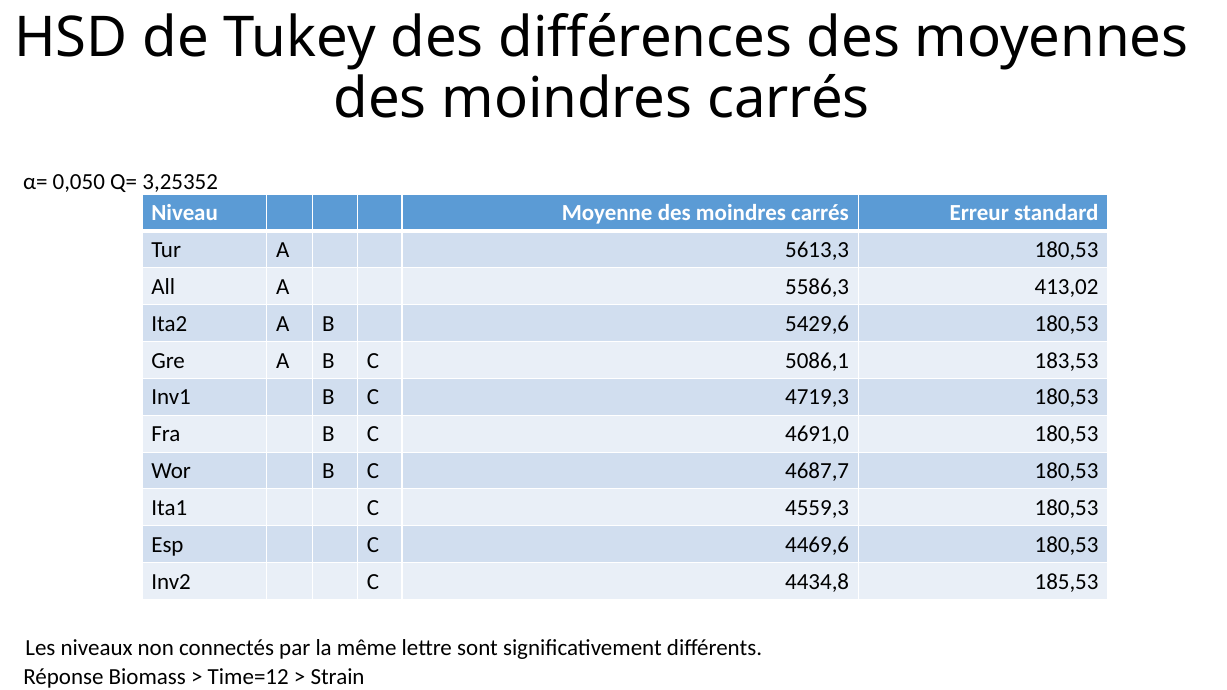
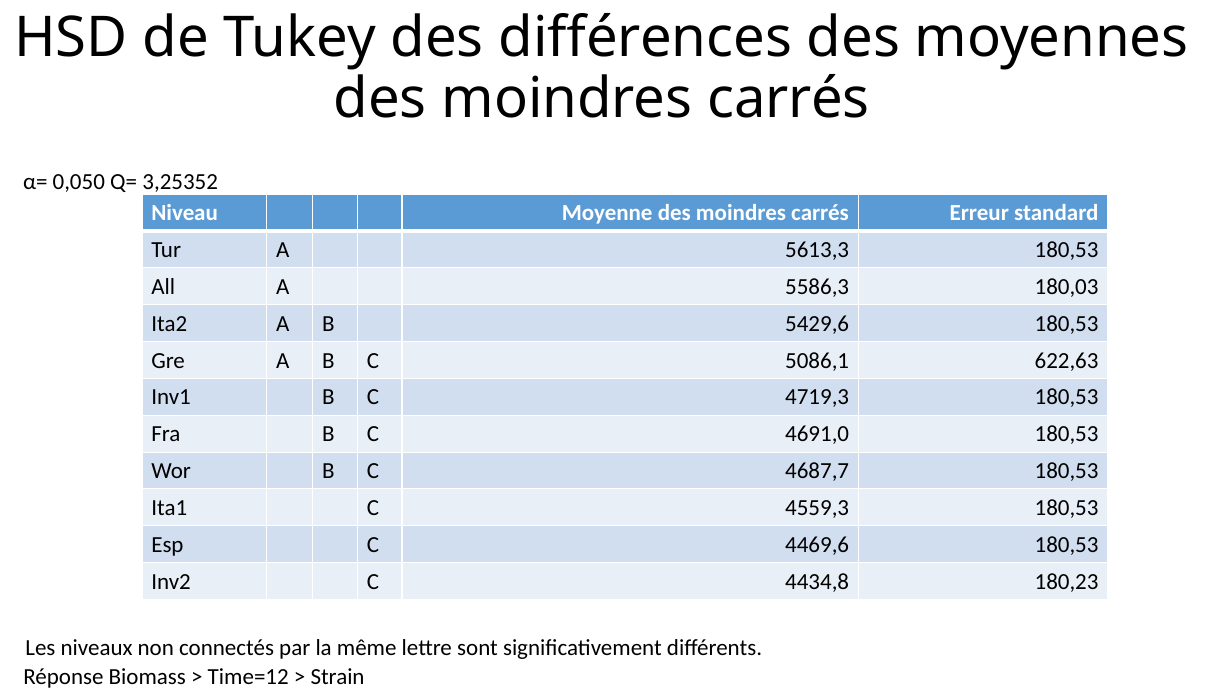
413,02: 413,02 -> 180,03 (1067, 287)
183,53: 183,53 -> 622,63 (1067, 361)
185,53: 185,53 -> 180,23 (1067, 582)
